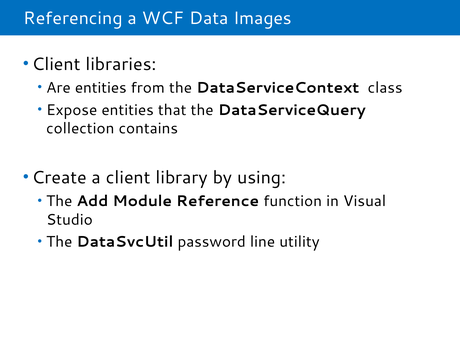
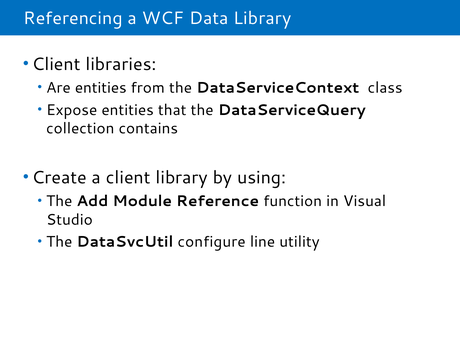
Data Images: Images -> Library (262, 18)
password: password -> configure (212, 242)
